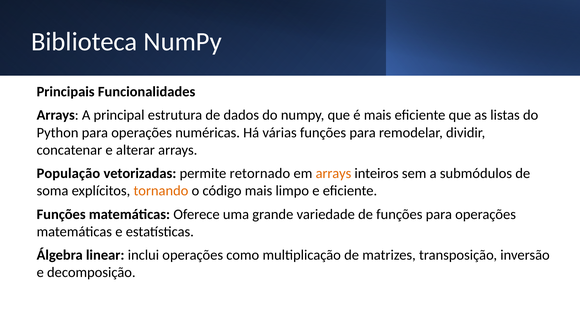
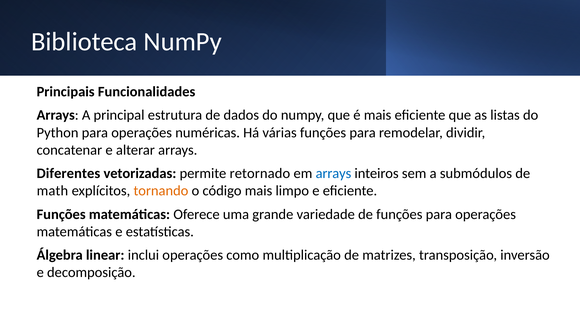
População: População -> Diferentes (68, 174)
arrays colour: orange -> blue (333, 174)
soma: soma -> math (52, 191)
